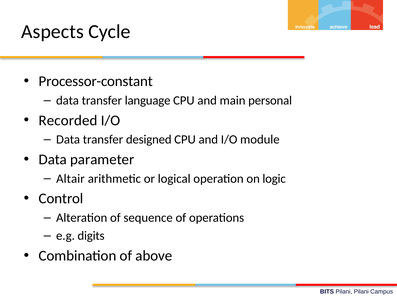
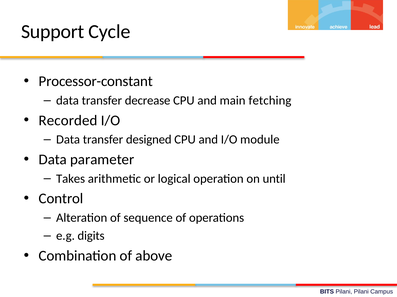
Aspects: Aspects -> Support (53, 32)
language: language -> decrease (148, 101)
personal: personal -> fetching (270, 101)
Altair: Altair -> Takes (71, 179)
logic: logic -> until (274, 179)
